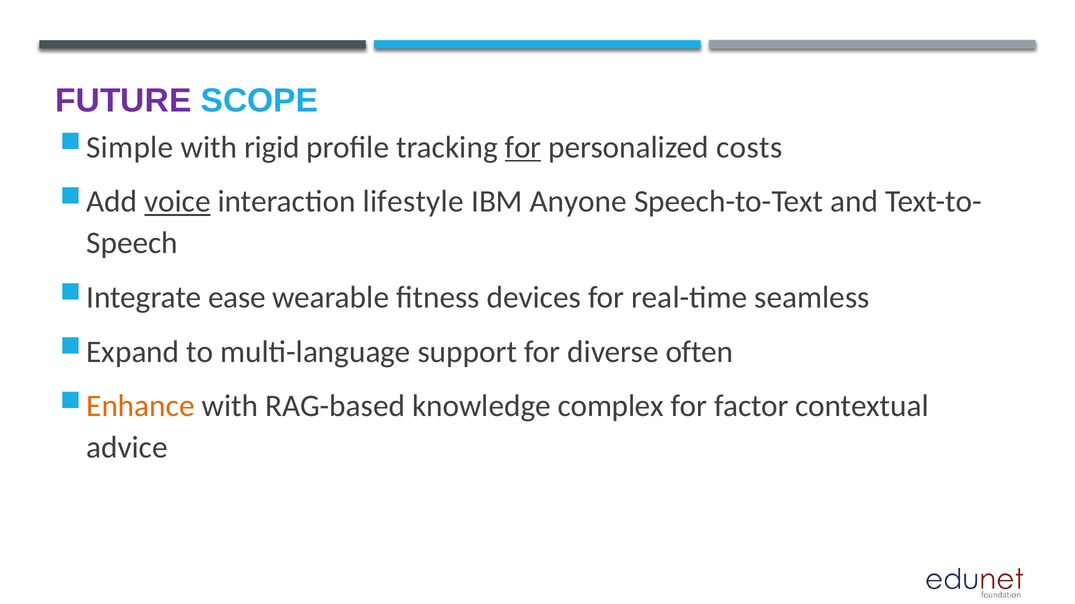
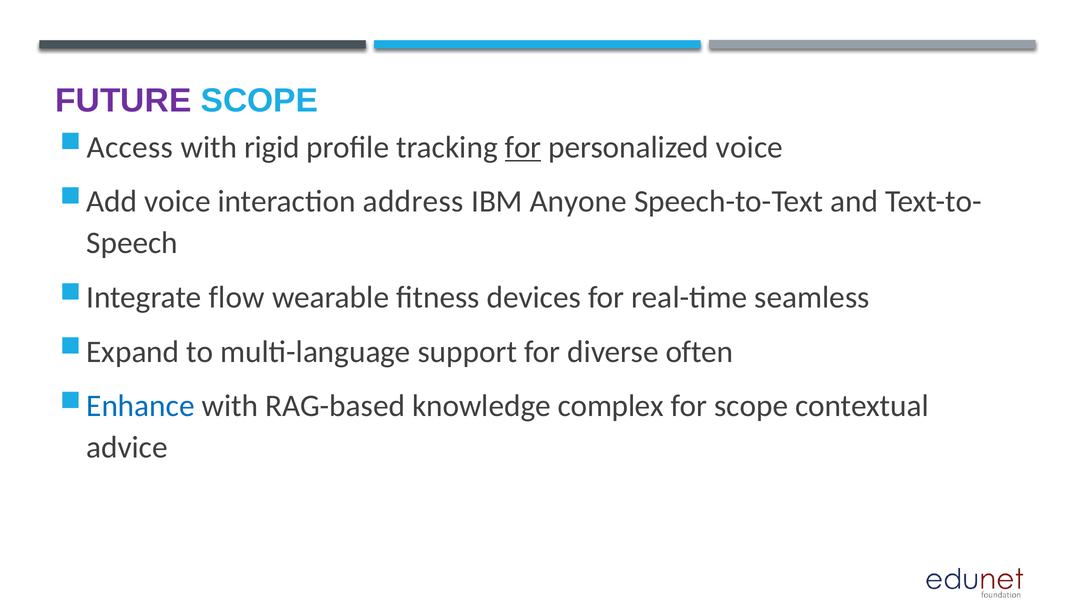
Simple: Simple -> Access (130, 147)
personalized costs: costs -> voice (749, 147)
voice underline: present -> none (177, 202)
lifestyle: lifestyle -> address (413, 202)
ease: ease -> flow (237, 298)
Enhance colour: orange -> blue (140, 406)
for factor: factor -> scope (751, 406)
